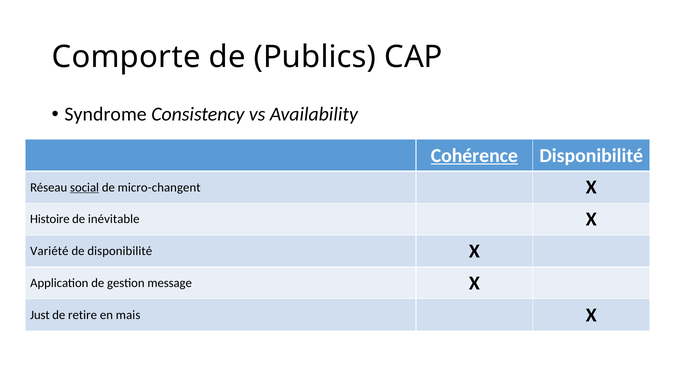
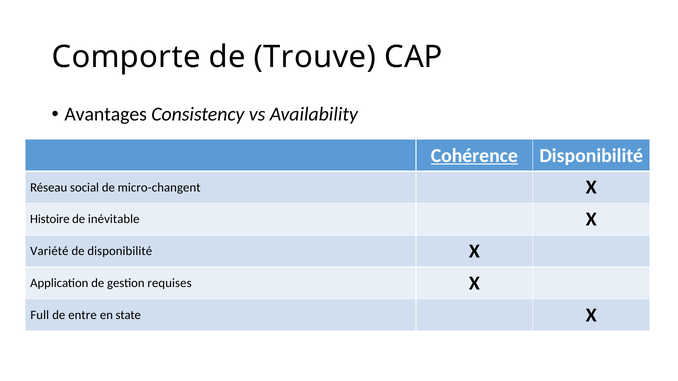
Publics: Publics -> Trouve (315, 57)
Syndrome: Syndrome -> Avantages (106, 115)
social underline: present -> none (85, 188)
message: message -> requises (170, 283)
Just: Just -> Full (40, 315)
retire: retire -> entre (82, 315)
mais: mais -> state (128, 315)
